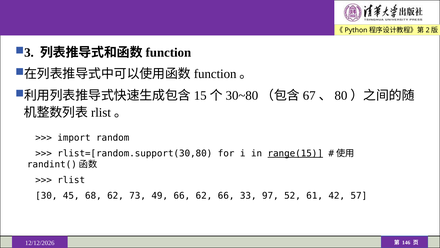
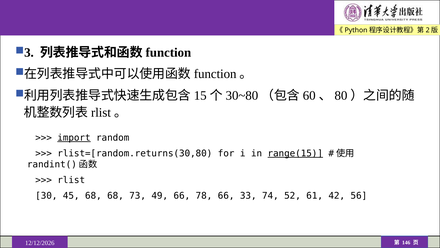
67: 67 -> 60 (309, 95)
import underline: none -> present (74, 138)
rlist=[random.support(30,80: rlist=[random.support(30,80 -> rlist=[random.returns(30,80 (135, 153)
68 62: 62 -> 68 (115, 195)
66 62: 62 -> 78 (204, 195)
97: 97 -> 74 (270, 195)
57: 57 -> 56 (359, 195)
